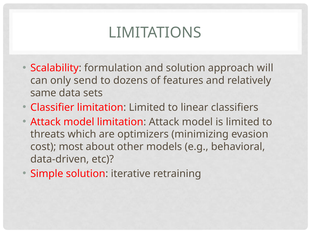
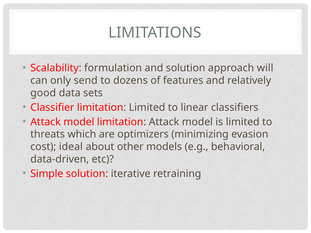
same: same -> good (43, 93)
most: most -> ideal (71, 147)
